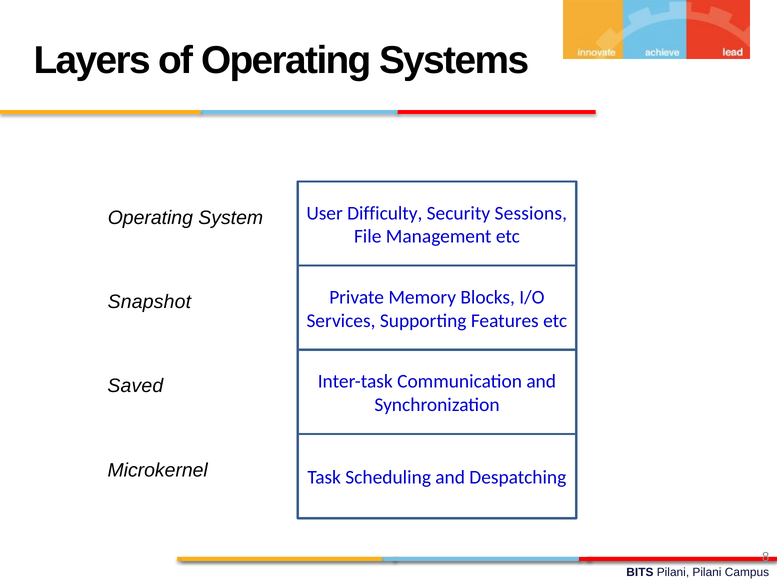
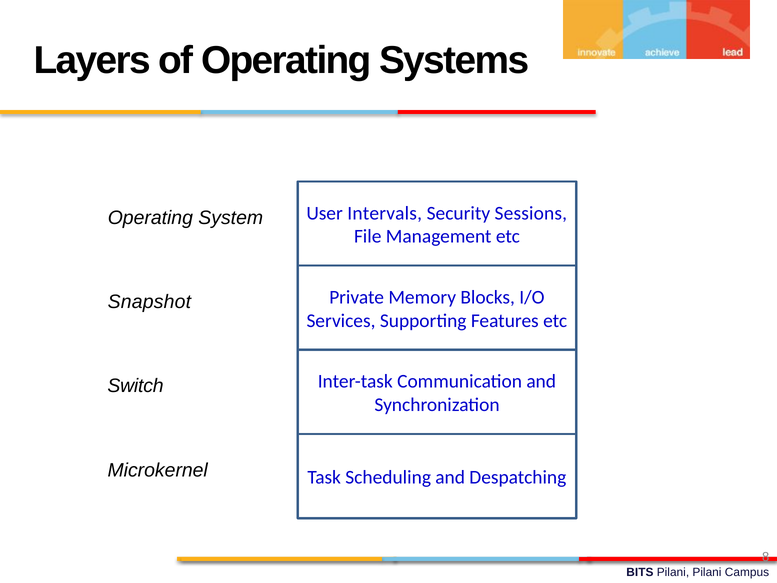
Difficulty: Difficulty -> Intervals (385, 213)
Saved: Saved -> Switch (136, 386)
